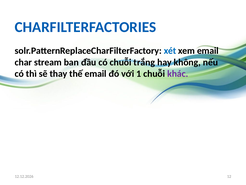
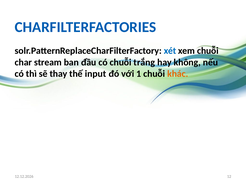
xem email: email -> chuỗi (208, 51)
thế email: email -> input (96, 74)
khác colour: purple -> orange (178, 74)
